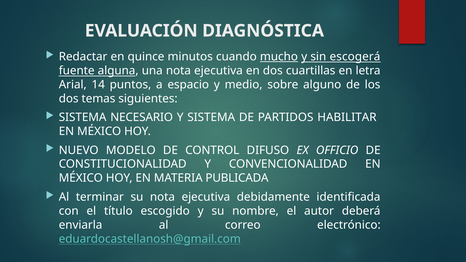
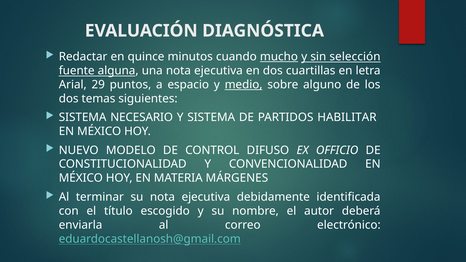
escogerá: escogerá -> selección (355, 57)
14: 14 -> 29 (98, 85)
medio underline: none -> present (244, 85)
PUBLICADA: PUBLICADA -> MÁRGENES (237, 178)
